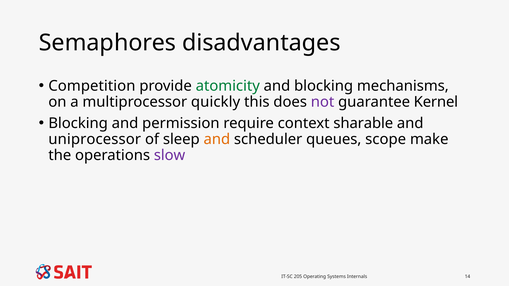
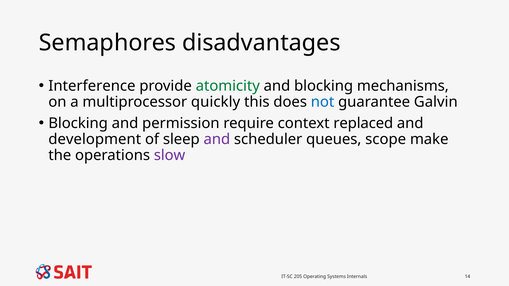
Competition: Competition -> Interference (92, 86)
not colour: purple -> blue (323, 102)
Kernel: Kernel -> Galvin (436, 102)
sharable: sharable -> replaced (363, 123)
uniprocessor: uniprocessor -> development (95, 139)
and colour: orange -> purple (217, 139)
